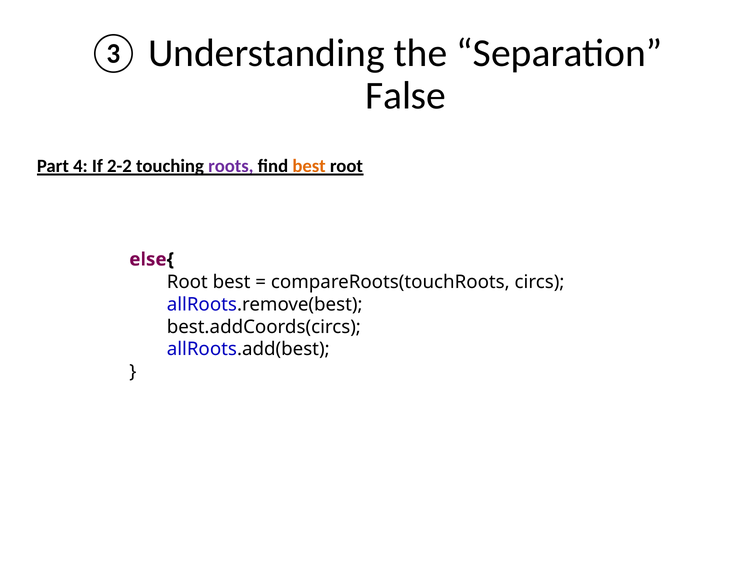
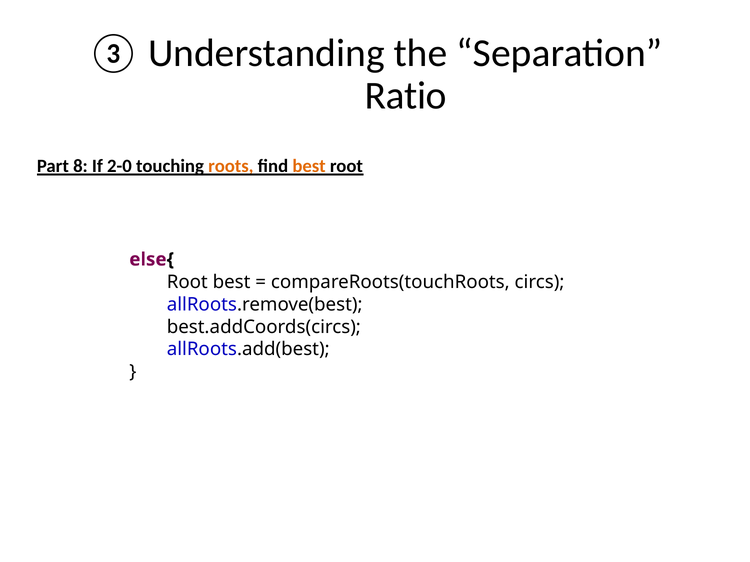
False: False -> Ratio (406, 96)
4: 4 -> 8 (80, 166)
2-2: 2-2 -> 2-0 (119, 166)
roots colour: purple -> orange (231, 166)
